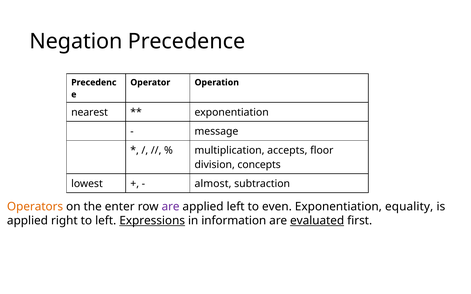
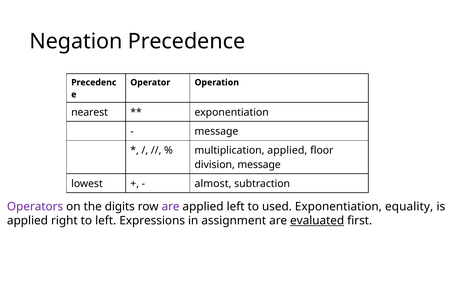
multiplication accepts: accepts -> applied (287, 151)
division concepts: concepts -> message (259, 165)
Operators colour: orange -> purple (35, 207)
enter: enter -> digits (120, 207)
even: even -> used (277, 207)
Expressions underline: present -> none (152, 221)
information: information -> assignment (234, 221)
